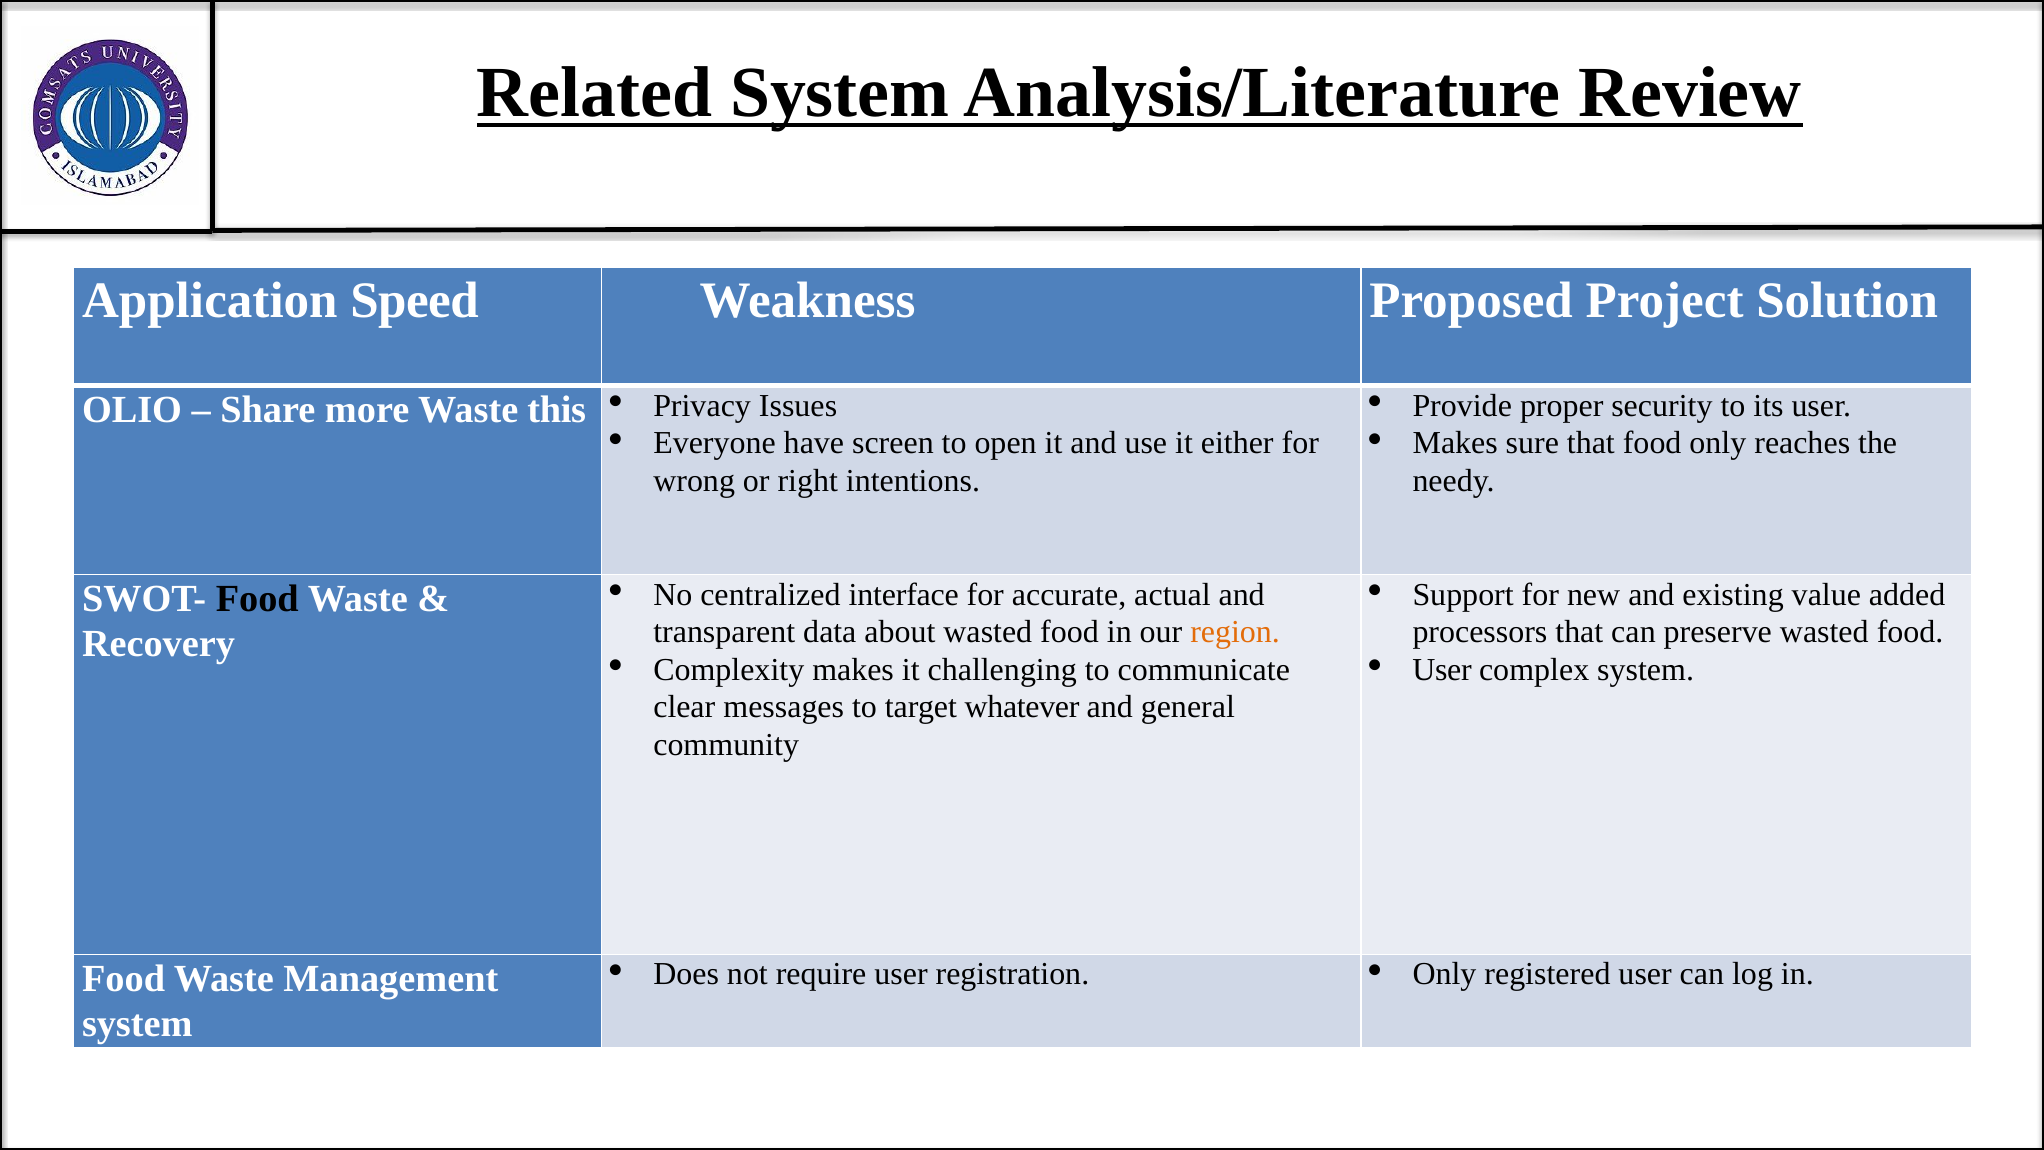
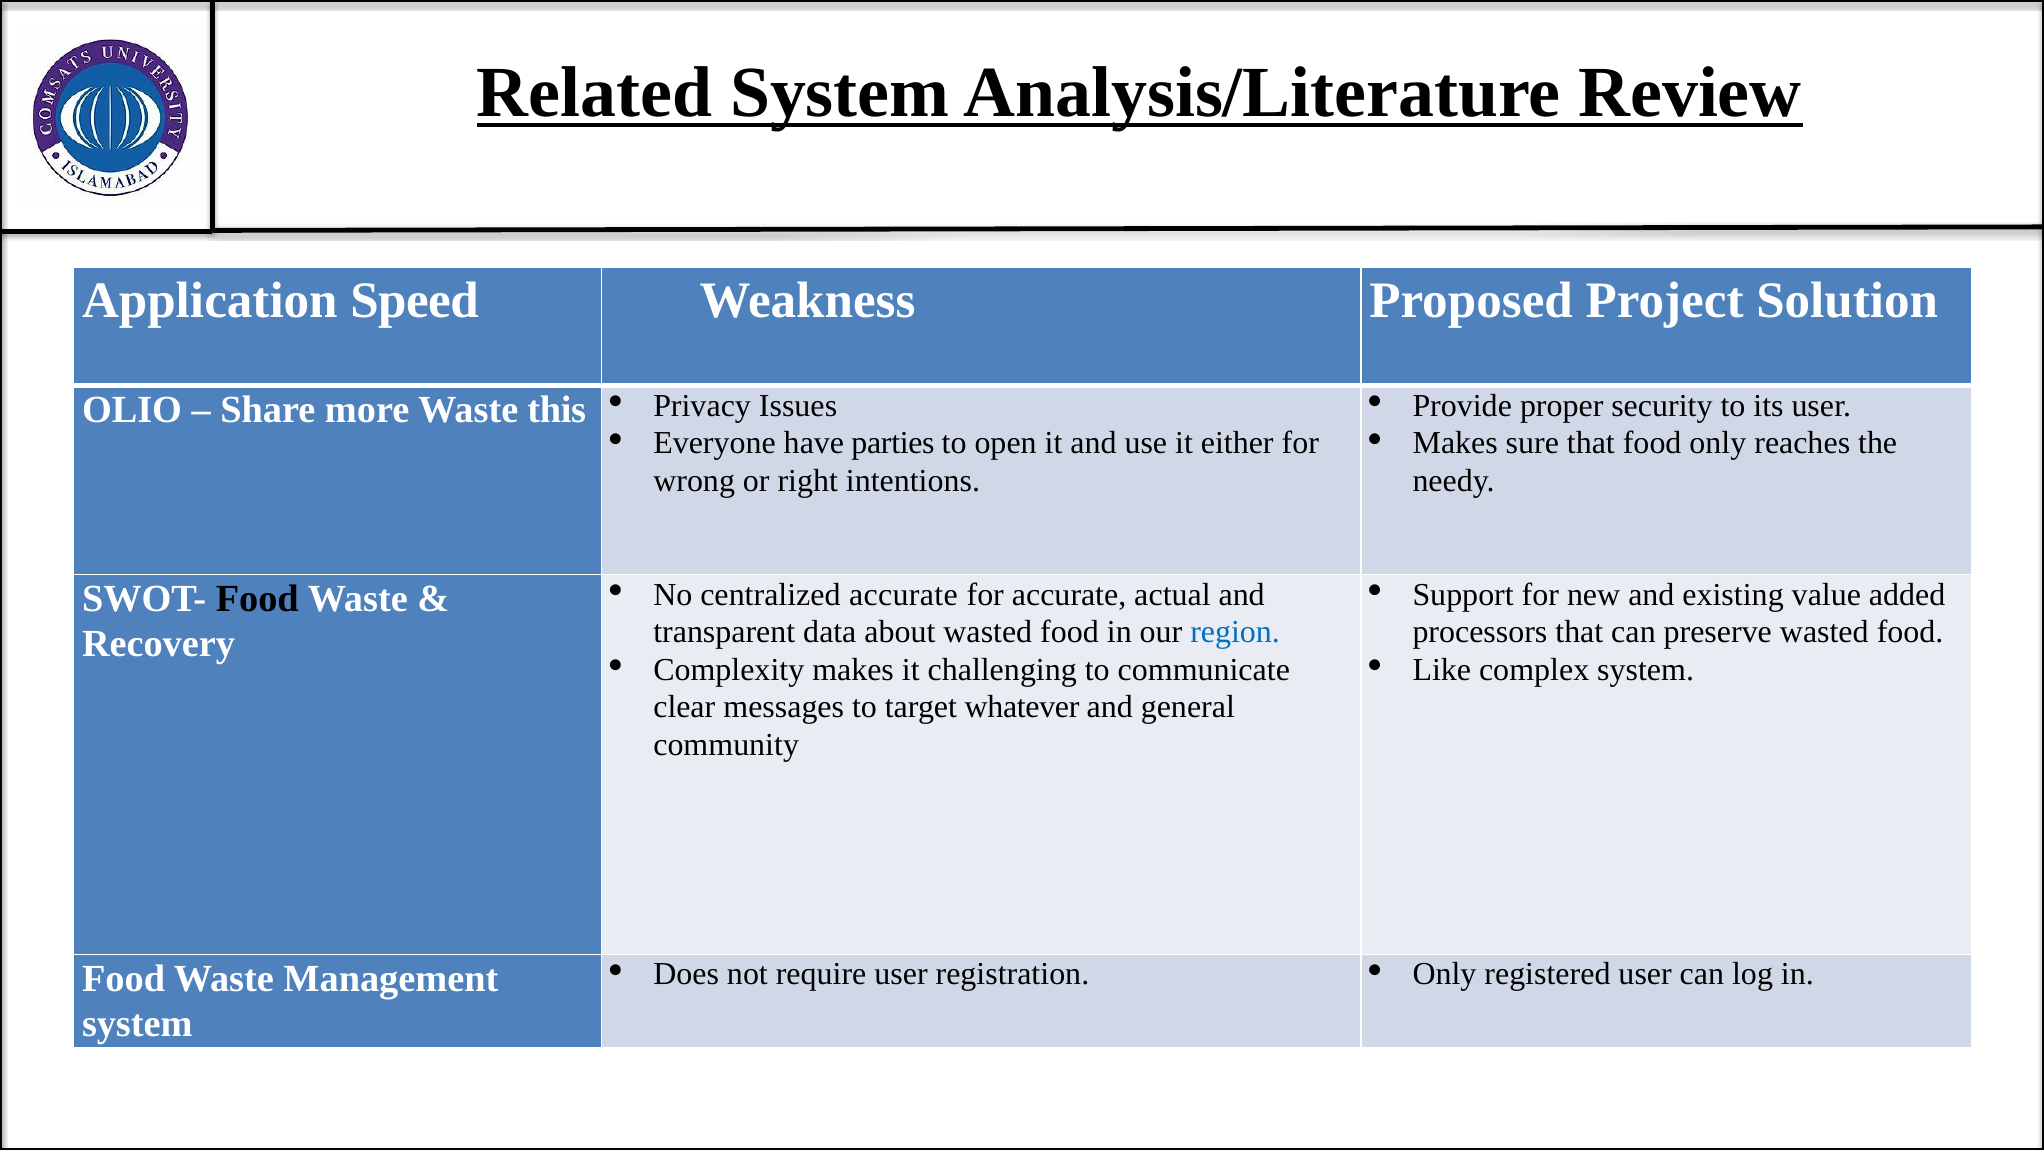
screen: screen -> parties (893, 443)
centralized interface: interface -> accurate (903, 594)
region colour: orange -> blue (1235, 632)
User: User -> Like (1442, 669)
